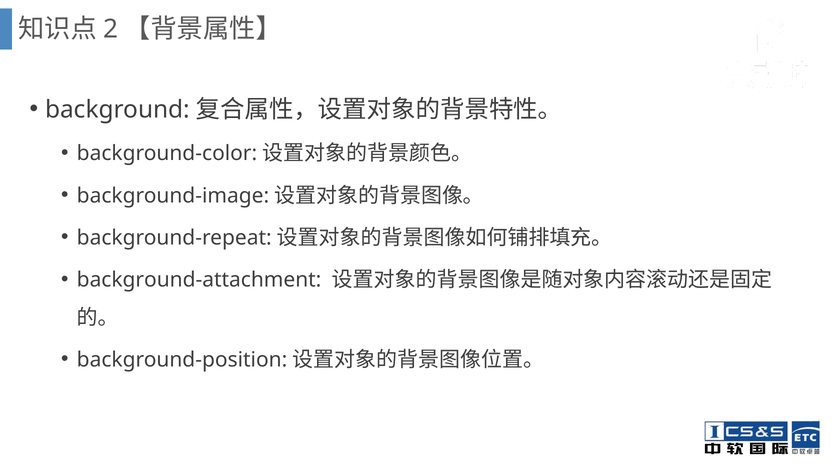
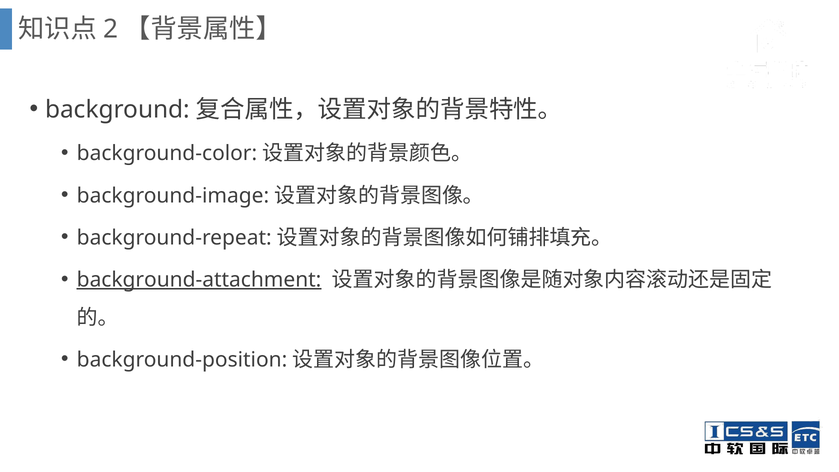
background-attachment underline: none -> present (199, 280)
